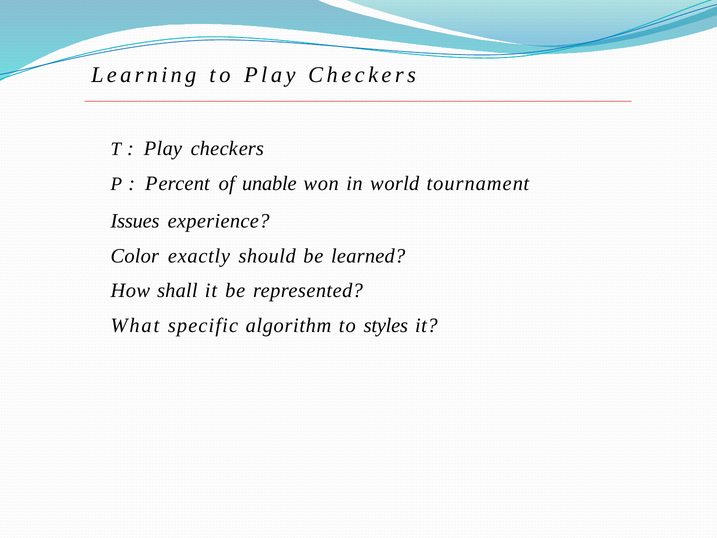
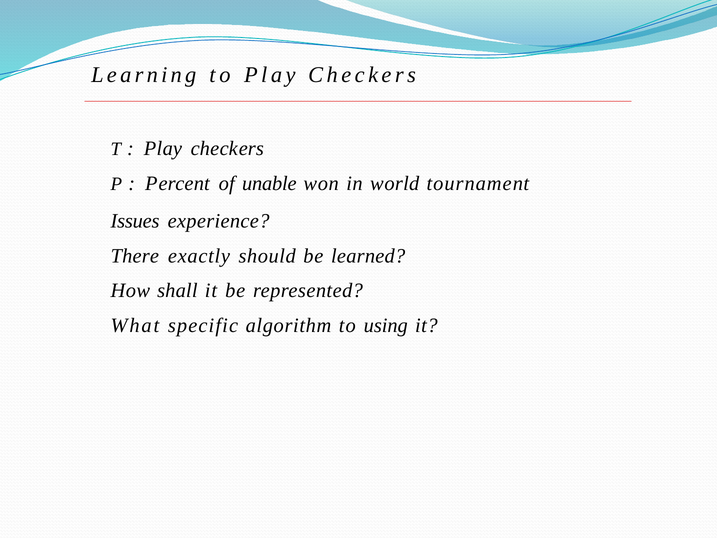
Color: Color -> There (135, 256)
styles: styles -> using (386, 325)
